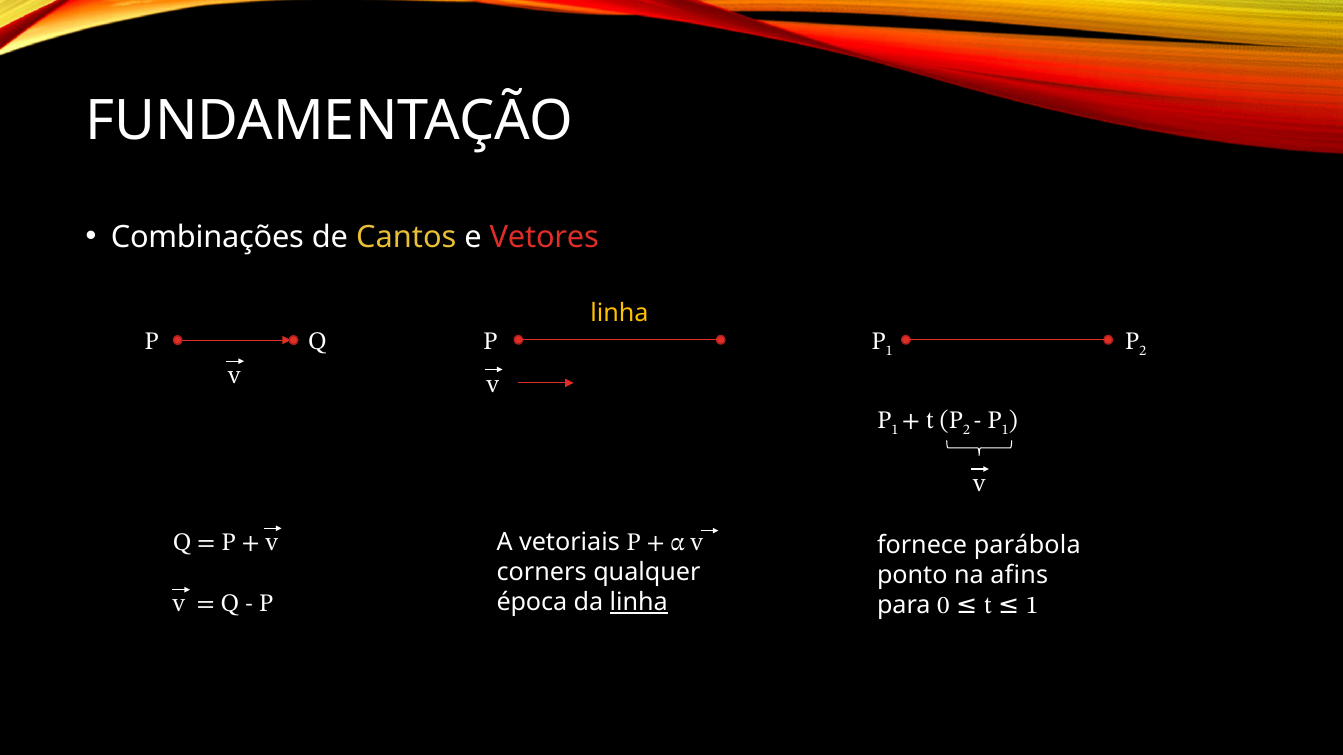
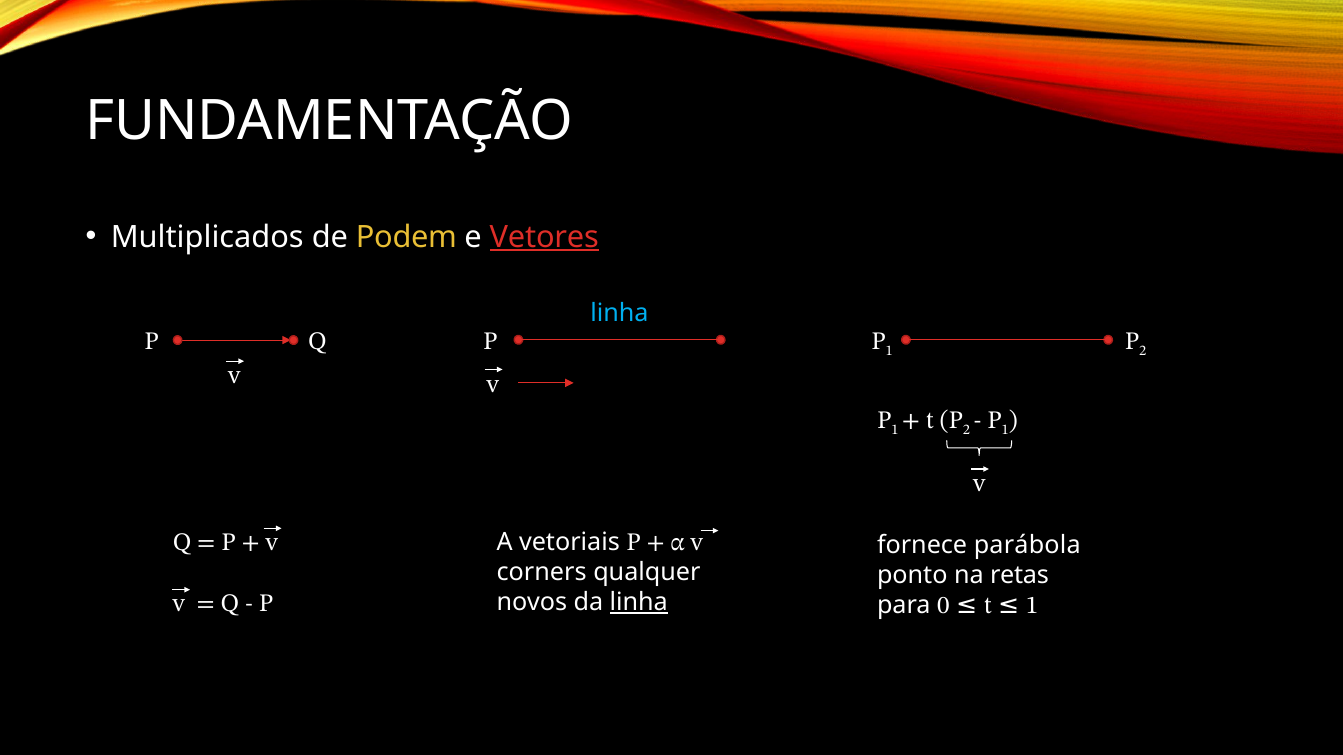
Combinações: Combinações -> Multiplicados (207, 237)
Cantos: Cantos -> Podem (406, 237)
Vetores underline: none -> present (544, 237)
linha colour: yellow -> light blue (620, 314)
afins: afins -> retas (1019, 575)
época: época -> novos (532, 603)
